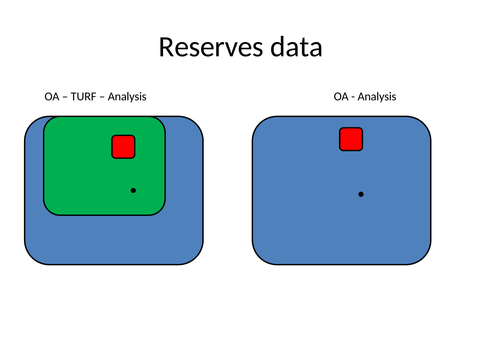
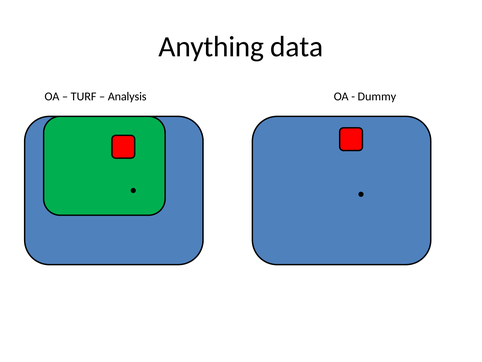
Reserves: Reserves -> Anything (211, 47)
Analysis: Analysis -> Dummy (377, 96)
